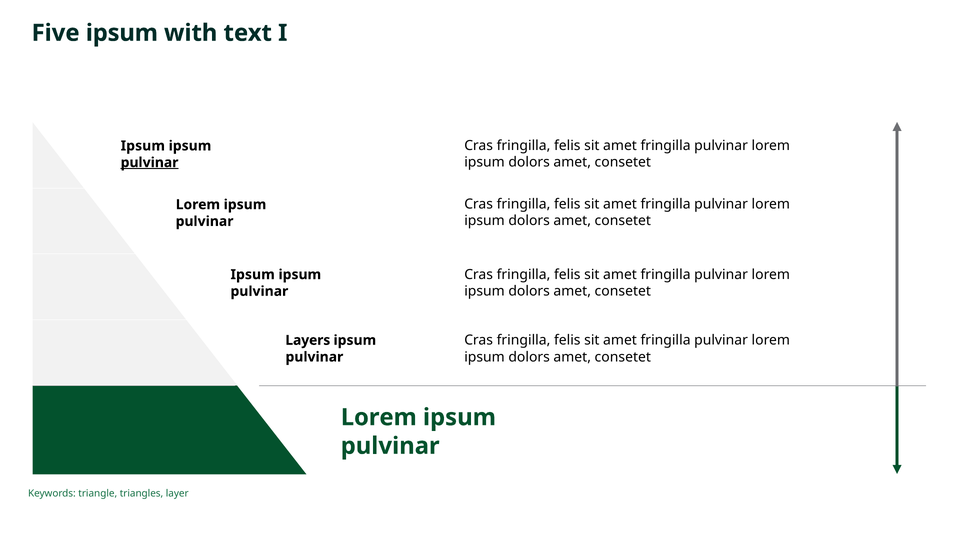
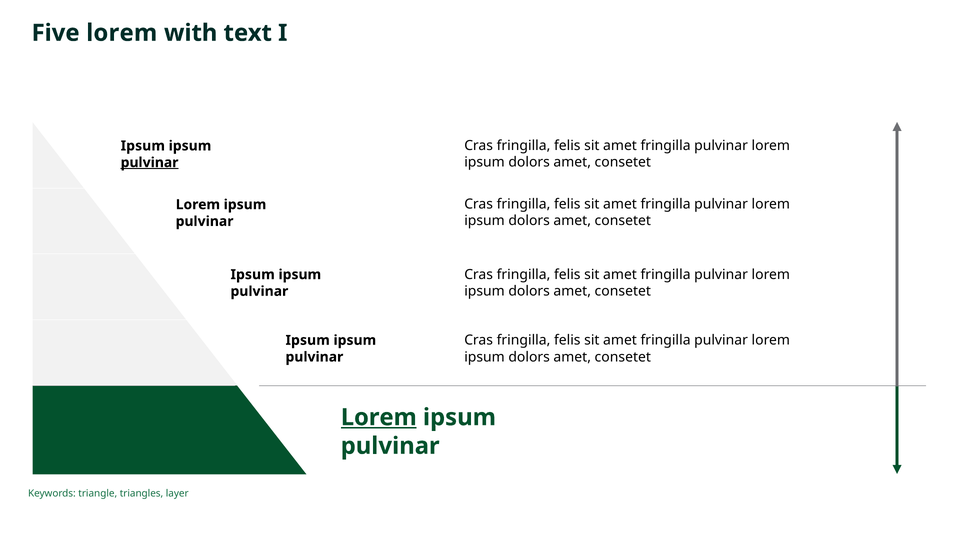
Five ipsum: ipsum -> lorem (122, 33)
Layers: Layers -> Ipsum (308, 340)
Lorem underline: none -> present (379, 417)
